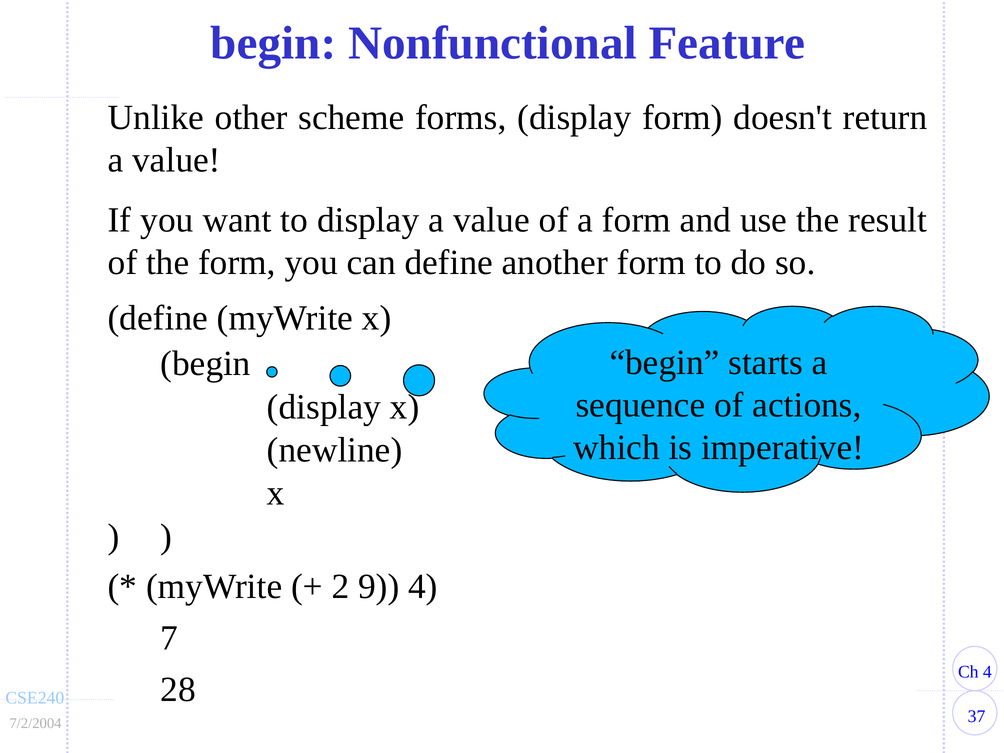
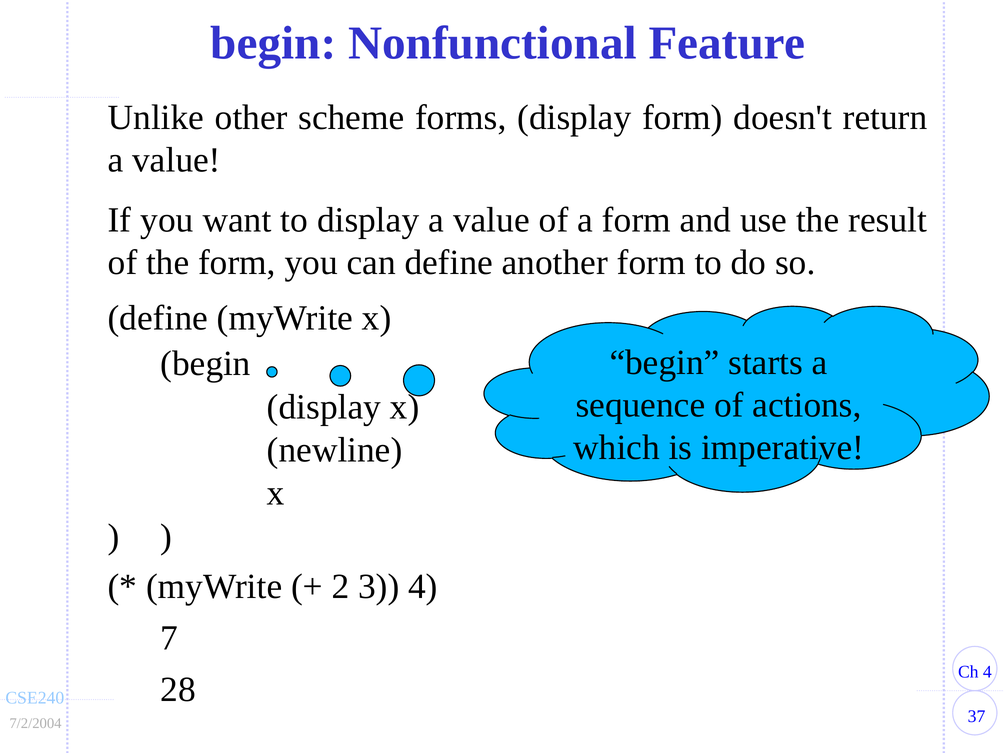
9: 9 -> 3 (379, 587)
